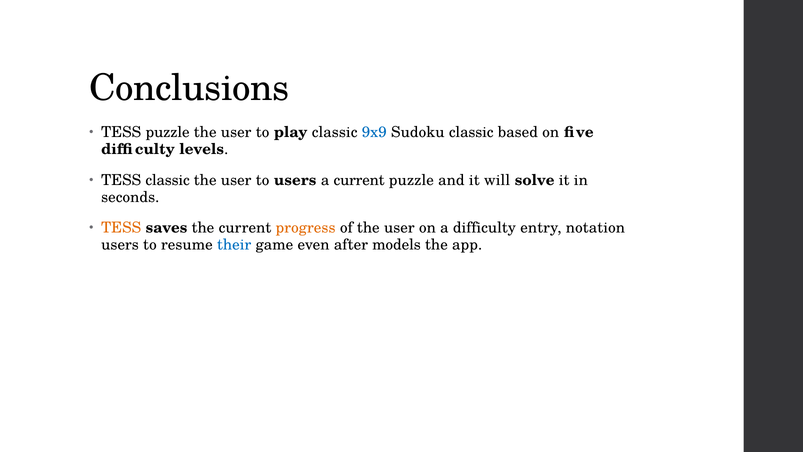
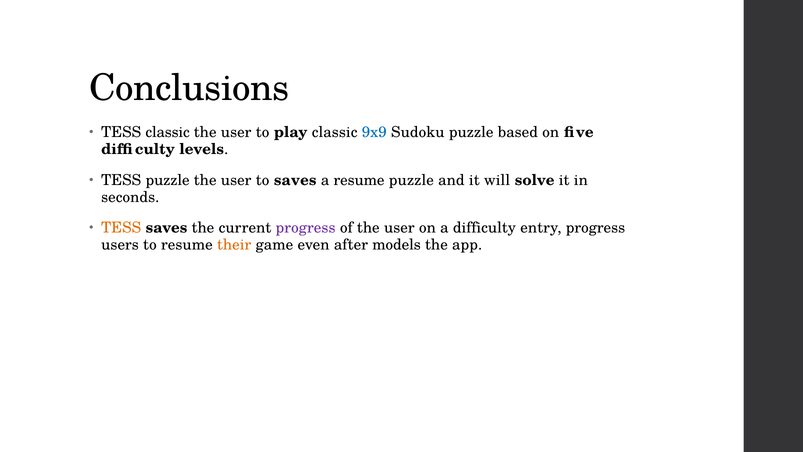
TESS puzzle: puzzle -> classic (168, 132)
Sudoku classic: classic -> puzzle (471, 132)
TESS classic: classic -> puzzle (168, 180)
to users: users -> saves (295, 180)
a current: current -> resume (359, 180)
progress colour: orange -> purple (306, 228)
entry notation: notation -> progress (595, 228)
their colour: blue -> orange (234, 245)
